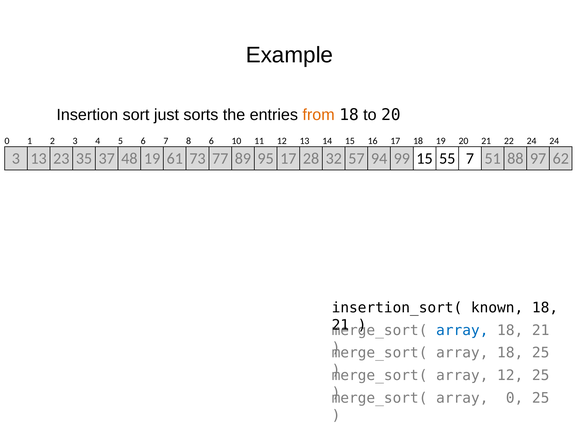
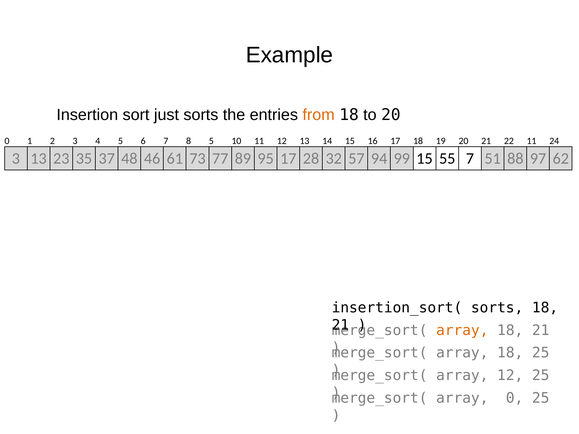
8 6: 6 -> 5 (211, 141)
22 24: 24 -> 11 (532, 141)
48 19: 19 -> 46 (152, 159)
insertion_sort( known: known -> sorts (497, 308)
array colour: blue -> orange (462, 331)
